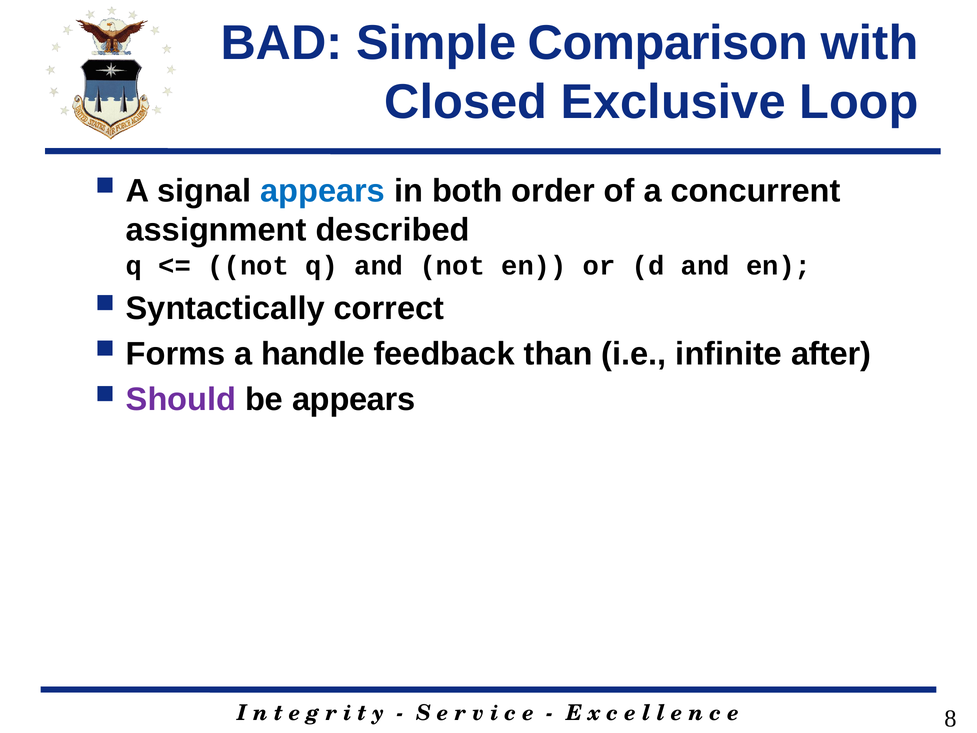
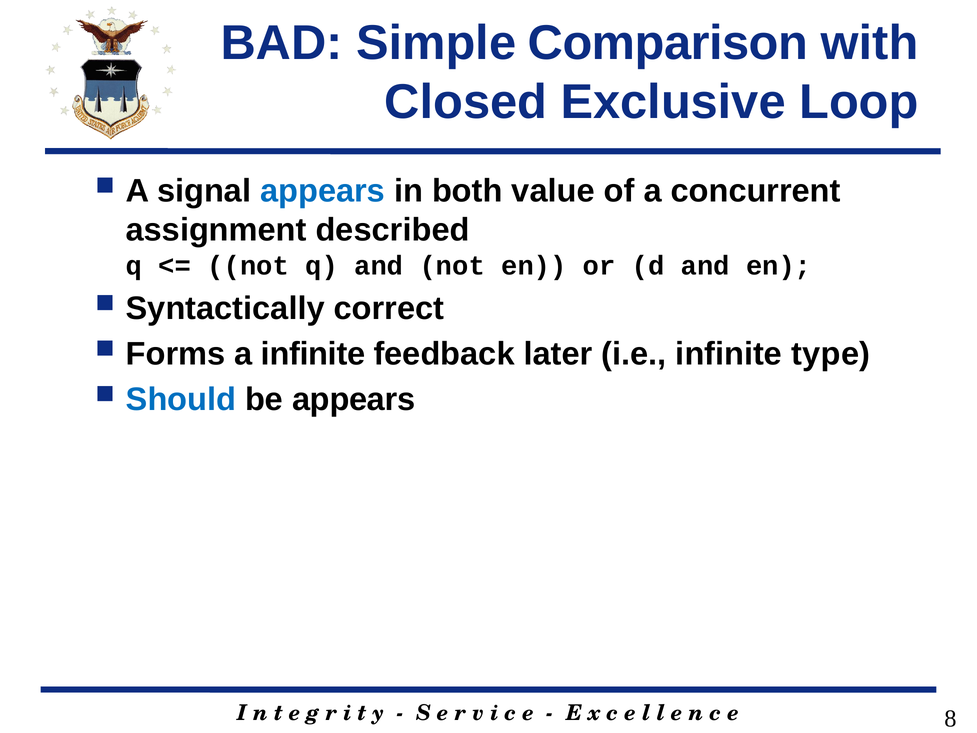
order: order -> value (553, 191)
a handle: handle -> infinite (313, 354)
than: than -> later (558, 354)
after: after -> type (831, 354)
Should colour: purple -> blue (181, 399)
